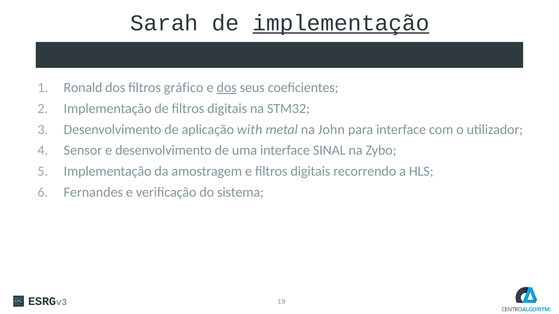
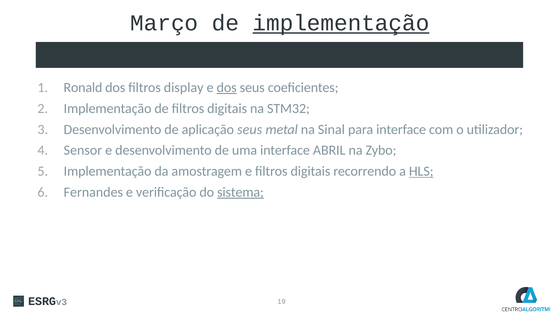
Sarah: Sarah -> Março (164, 23)
gráfico: gráfico -> display (184, 88)
aplicação with: with -> seus (250, 130)
John: John -> Sinal (331, 130)
SINAL: SINAL -> ABRIL (329, 151)
HLS underline: none -> present (421, 172)
sistema underline: none -> present (240, 193)
